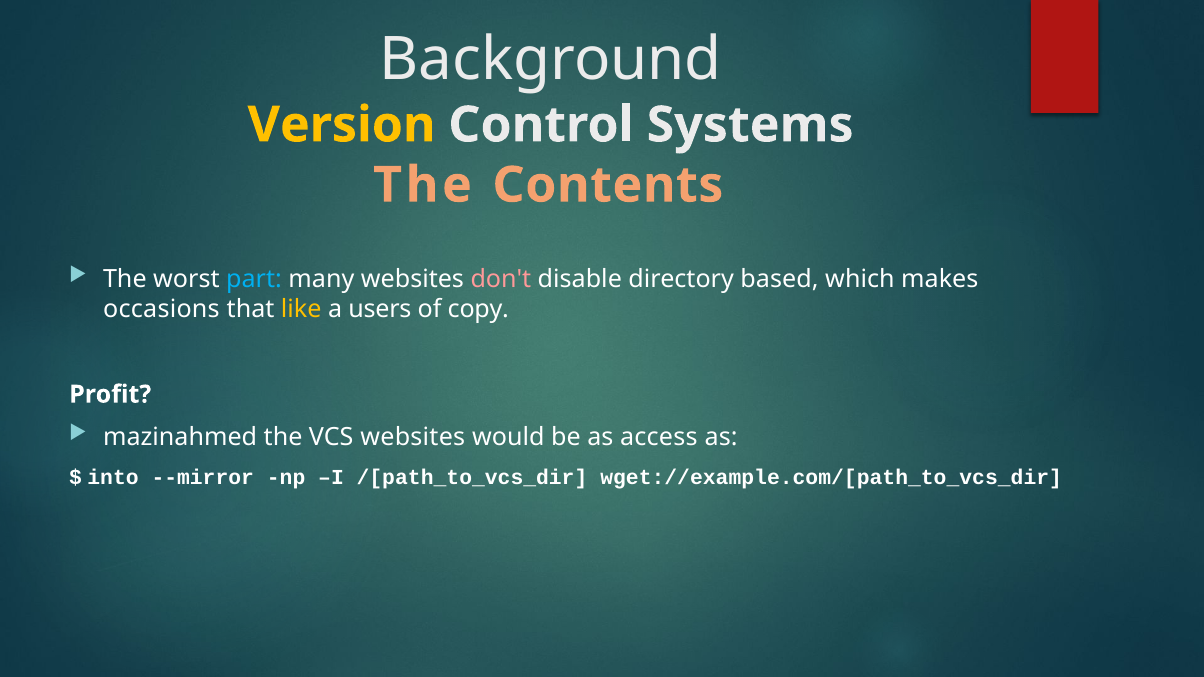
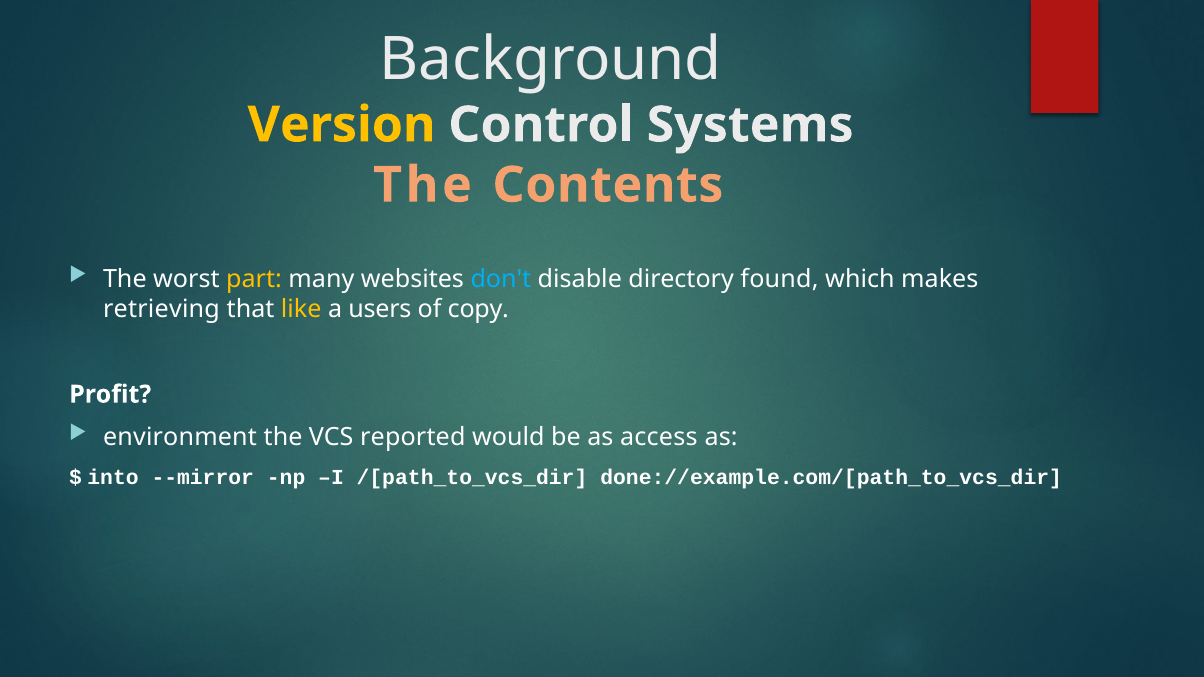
part colour: light blue -> yellow (254, 279)
don't colour: pink -> light blue (501, 279)
based: based -> found (780, 279)
occasions: occasions -> retrieving (161, 309)
mazinahmed: mazinahmed -> environment (180, 437)
VCS websites: websites -> reported (413, 437)
wget://example.com/[path_to_vcs_dir: wget://example.com/[path_to_vcs_dir -> done://example.com/[path_to_vcs_dir (831, 477)
